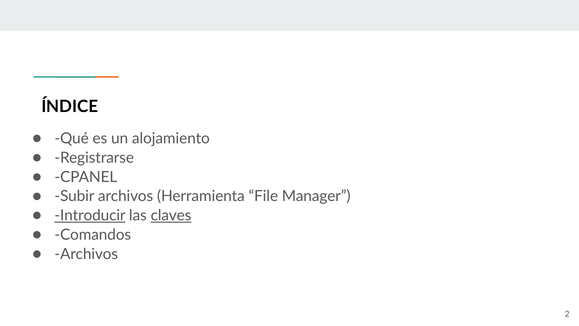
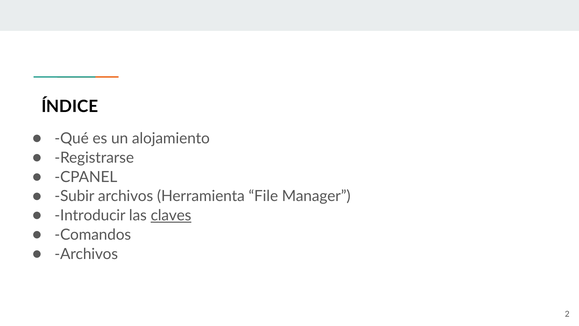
Introducir underline: present -> none (90, 215)
